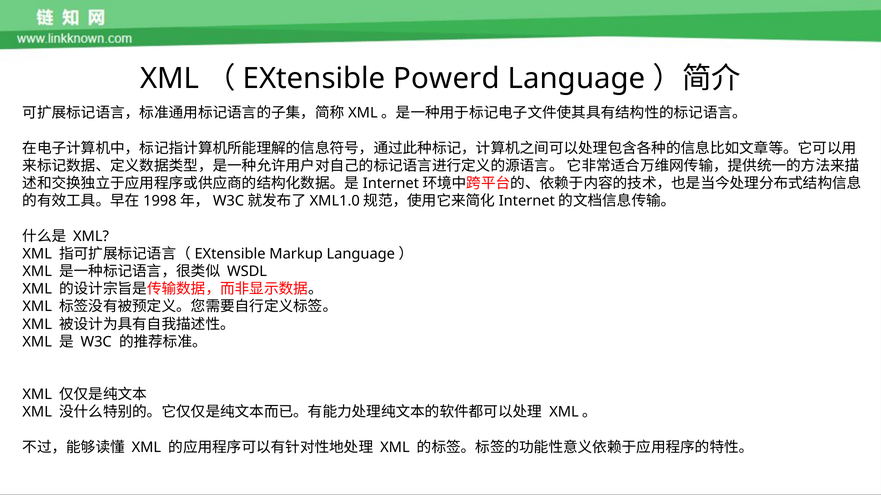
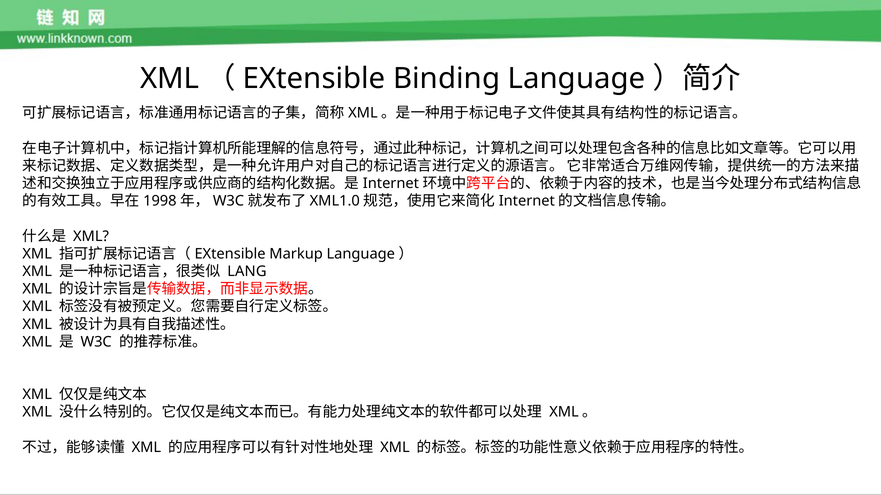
Powerd: Powerd -> Binding (447, 78)
WSDL: WSDL -> LANG (247, 272)
